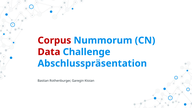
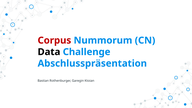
Data colour: red -> black (49, 52)
